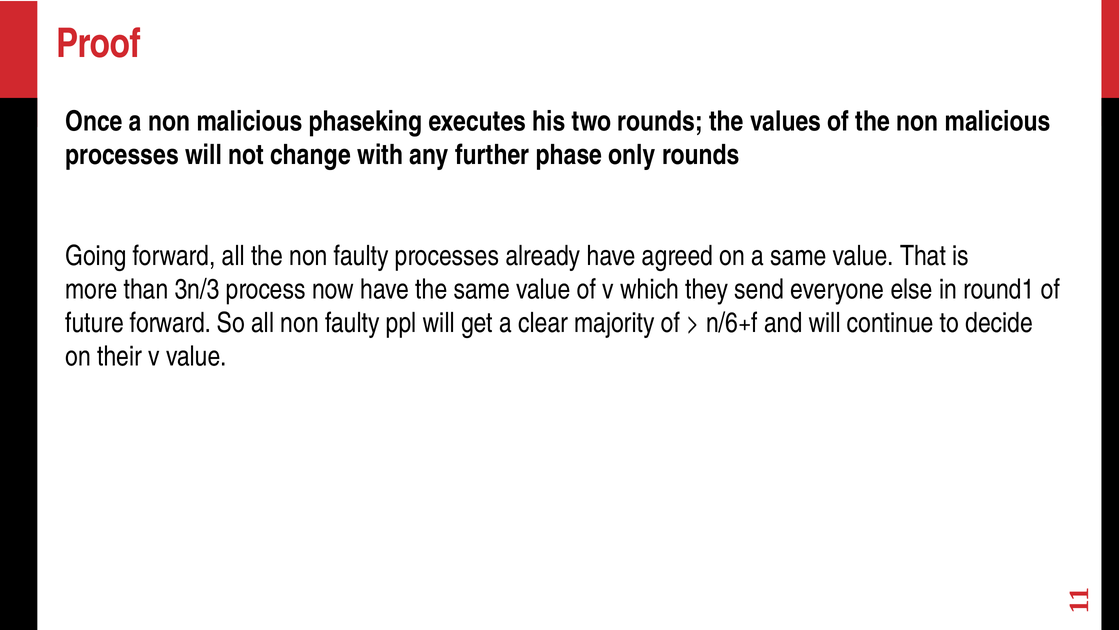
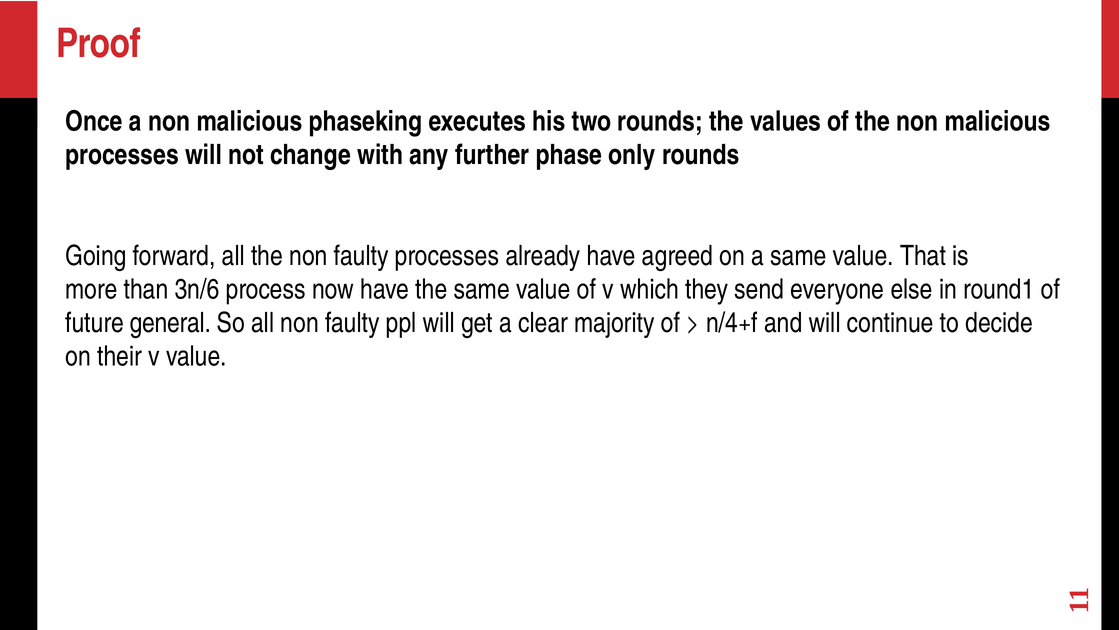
3n/3: 3n/3 -> 3n/6 (197, 289)
future forward: forward -> general (170, 323)
n/6+f: n/6+f -> n/4+f (732, 323)
